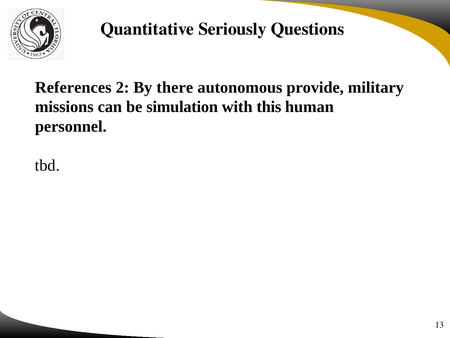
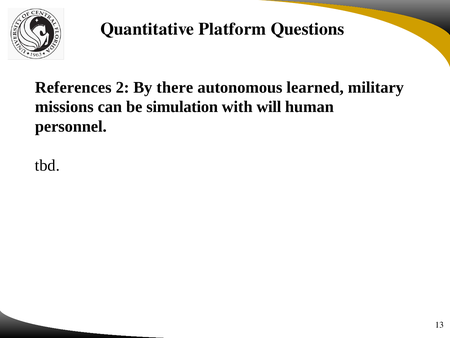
Seriously: Seriously -> Platform (232, 29)
provide: provide -> learned (315, 87)
this: this -> will (269, 107)
